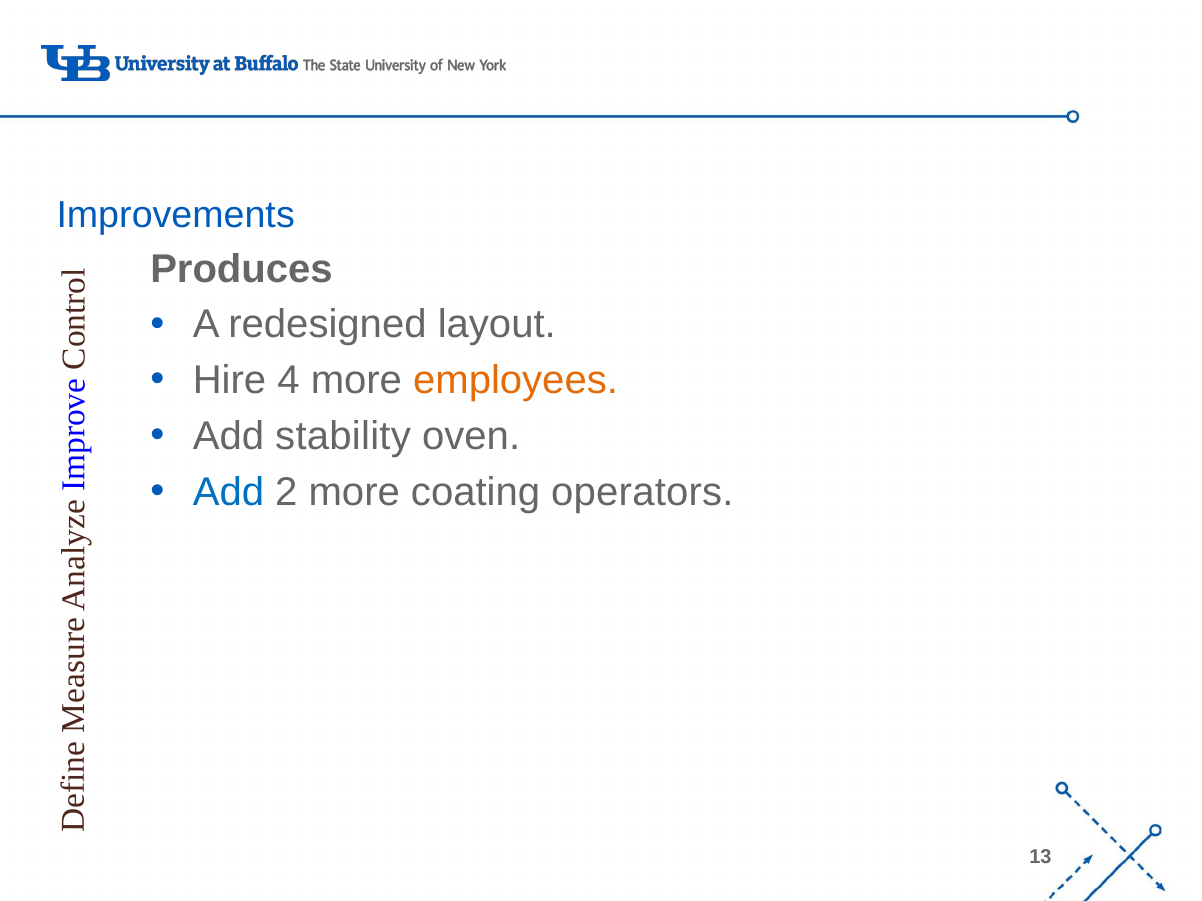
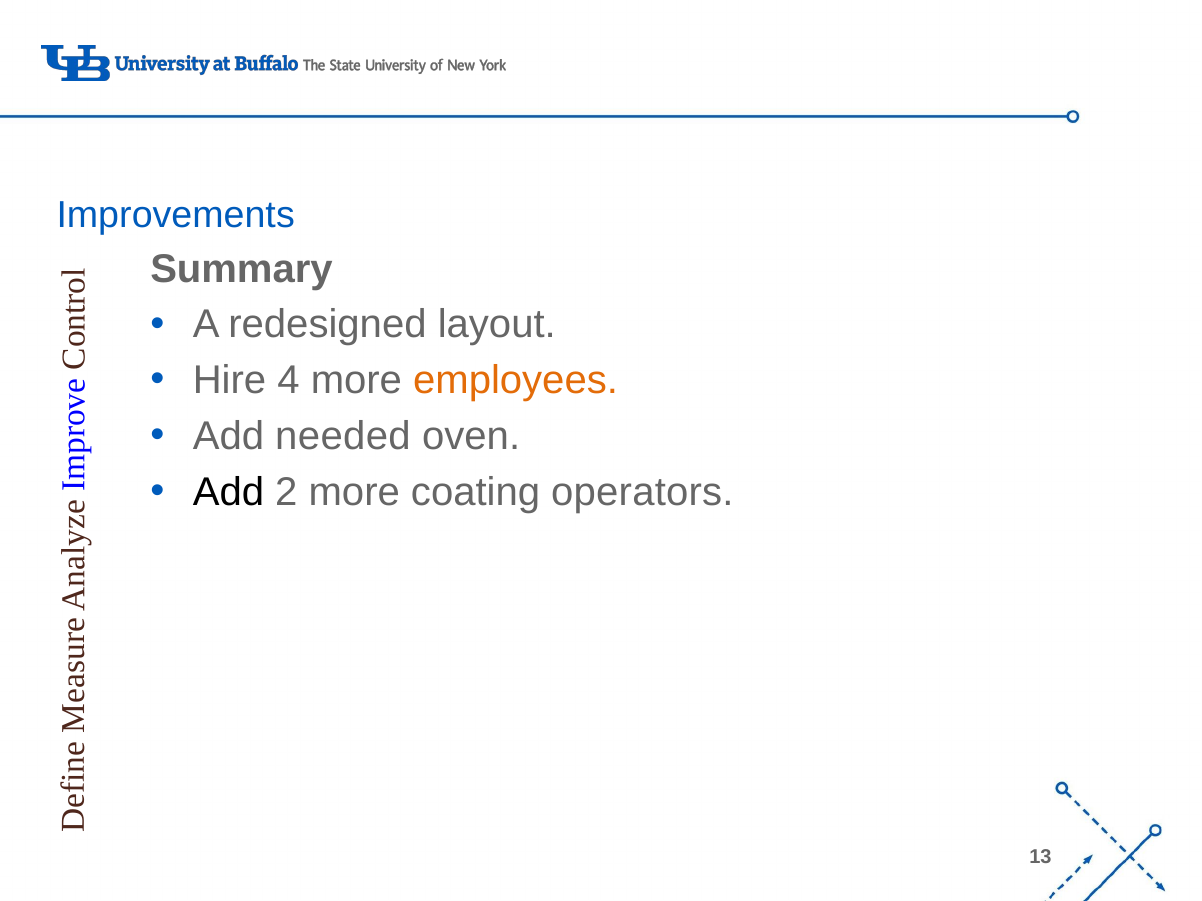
Produces: Produces -> Summary (241, 269)
stability: stability -> needed (343, 436)
Add colour: blue -> black (228, 492)
